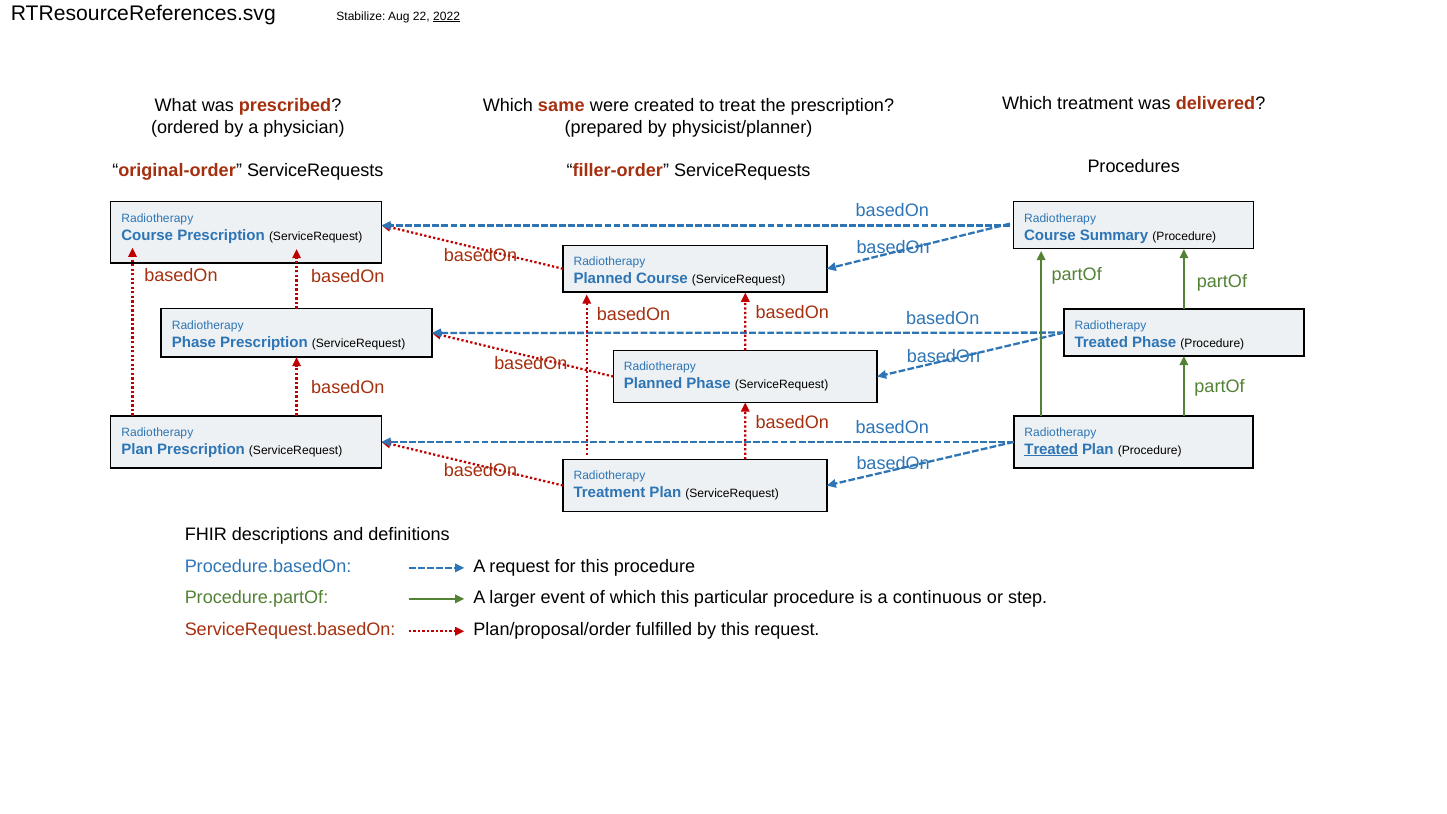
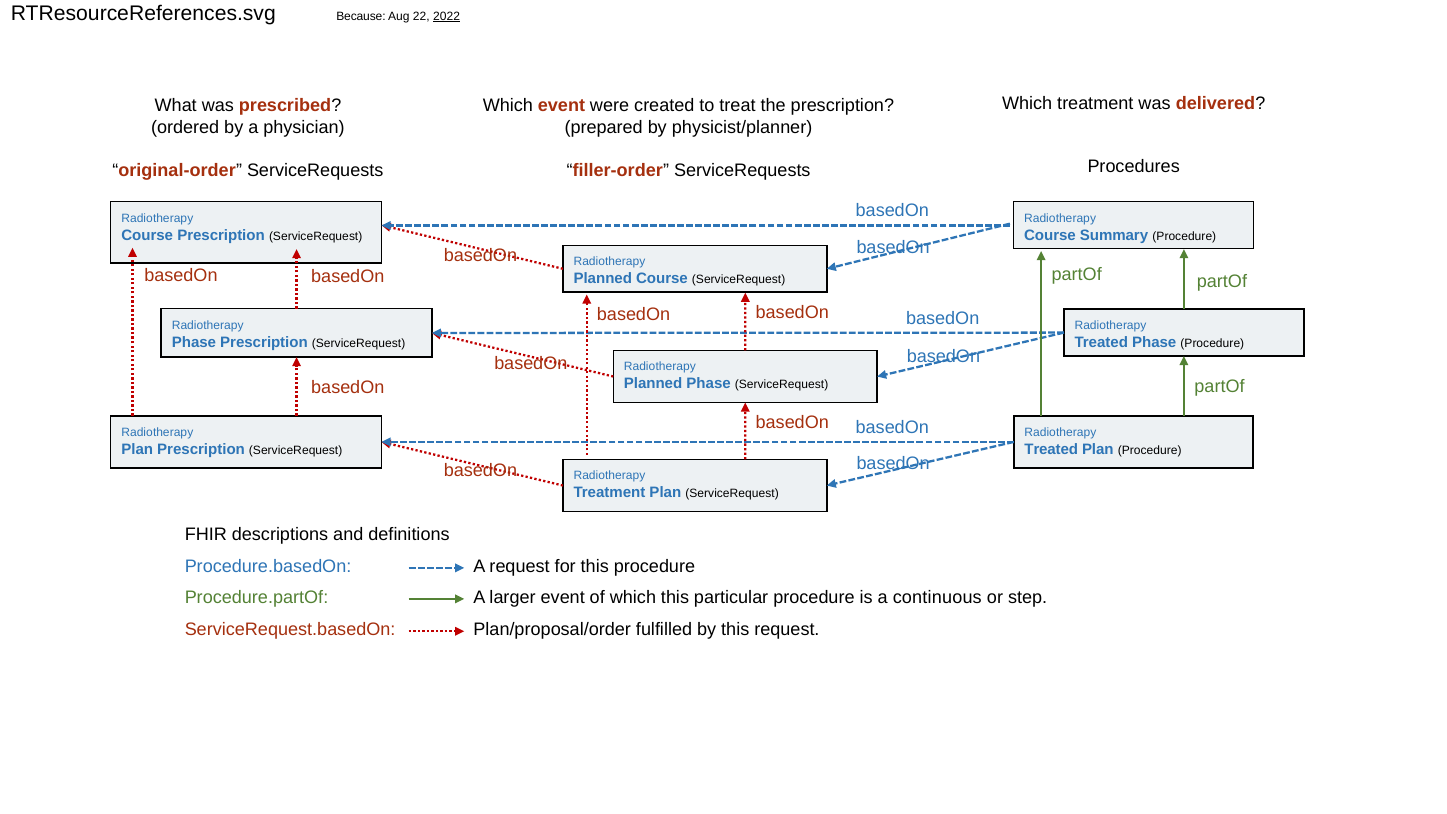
Stabilize: Stabilize -> Because (361, 17)
Which same: same -> event (561, 106)
Treated underline: present -> none (1051, 449)
